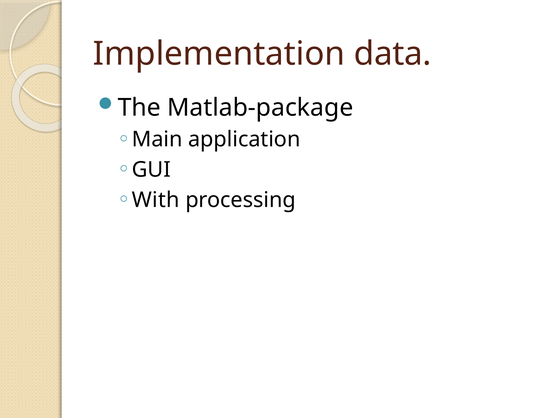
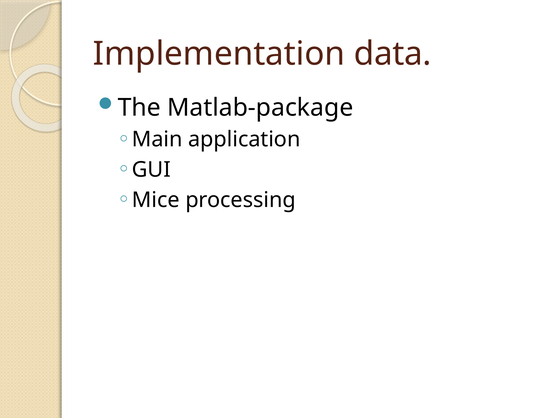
With: With -> Mice (156, 200)
